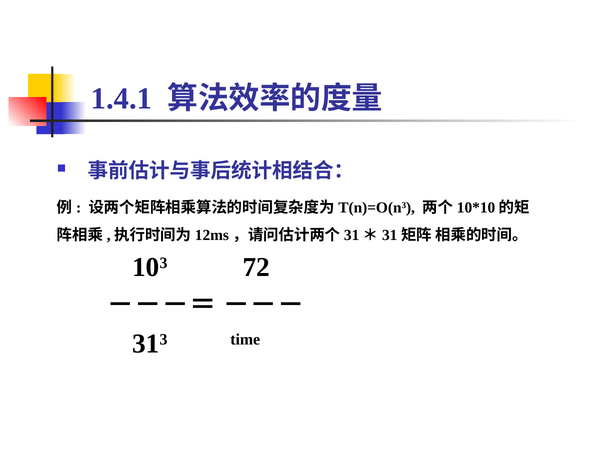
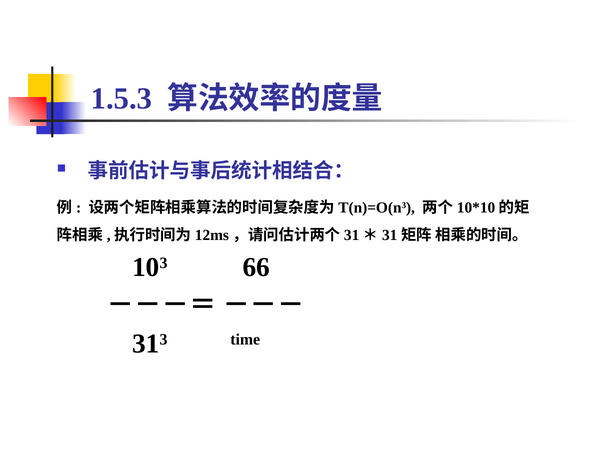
1.4.1: 1.4.1 -> 1.5.3 (121, 98)
72: 72 -> 66 (256, 267)
